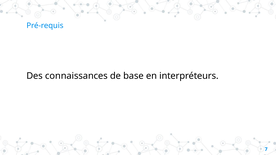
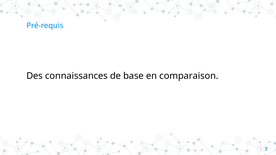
interpréteurs: interpréteurs -> comparaison (189, 76)
